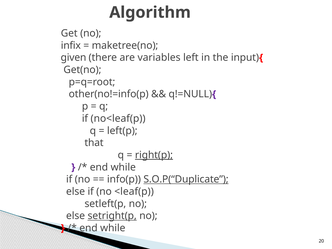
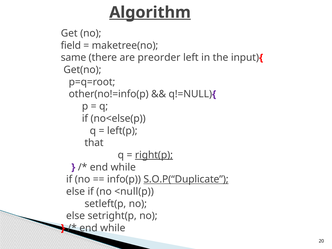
Algorithm underline: none -> present (150, 12)
infix: infix -> field (71, 45)
given: given -> same (73, 58)
variables: variables -> preorder (159, 58)
no<leaf(p: no<leaf(p -> no<else(p (118, 118)
<leaf(p: <leaf(p -> <null(p (134, 192)
setright(p underline: present -> none (112, 216)
